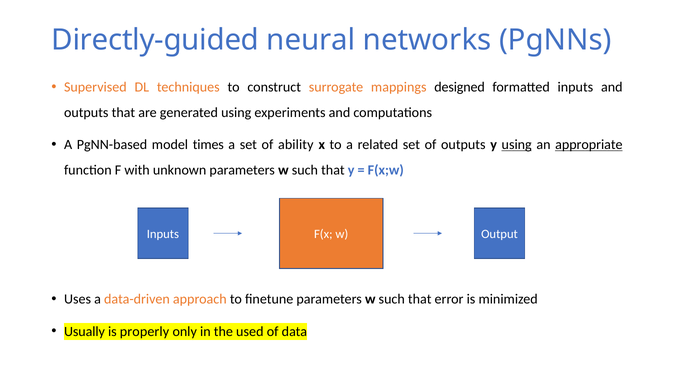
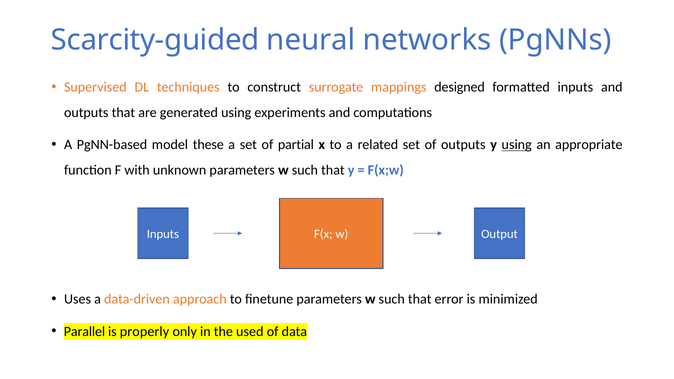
Directly-guided: Directly-guided -> Scarcity-guided (155, 40)
times: times -> these (208, 145)
ability: ability -> partial (296, 145)
appropriate underline: present -> none (589, 145)
Usually: Usually -> Parallel (84, 332)
